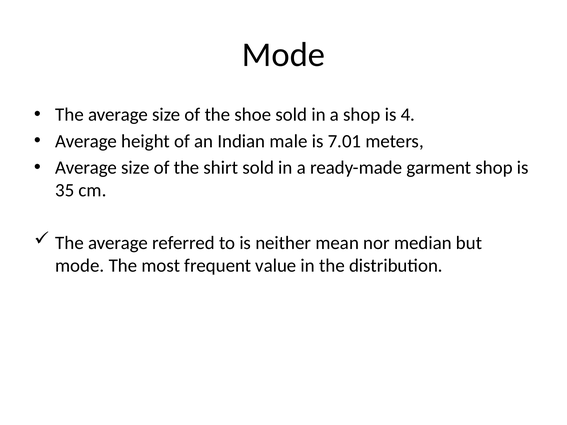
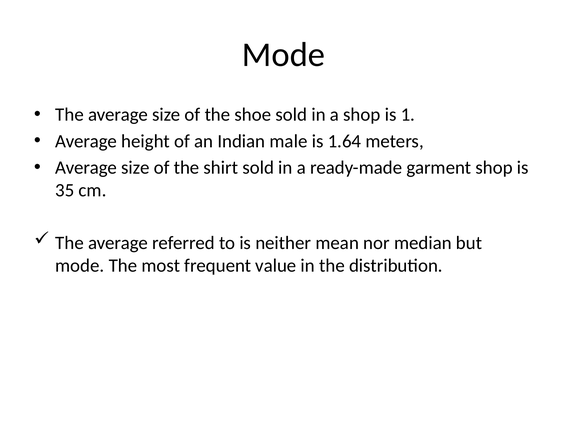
4: 4 -> 1 (408, 115)
7.01: 7.01 -> 1.64 (344, 141)
